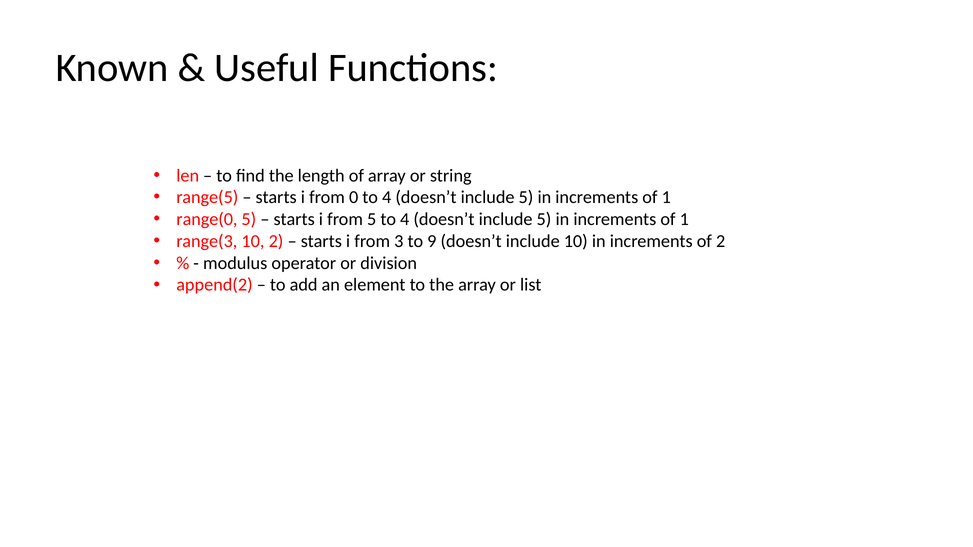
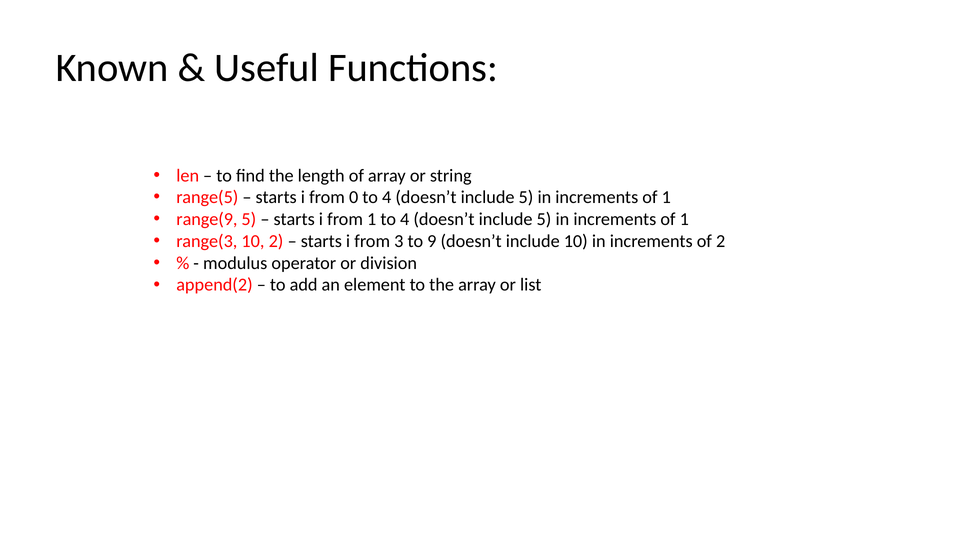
range(0: range(0 -> range(9 (207, 219)
from 5: 5 -> 1 (372, 219)
